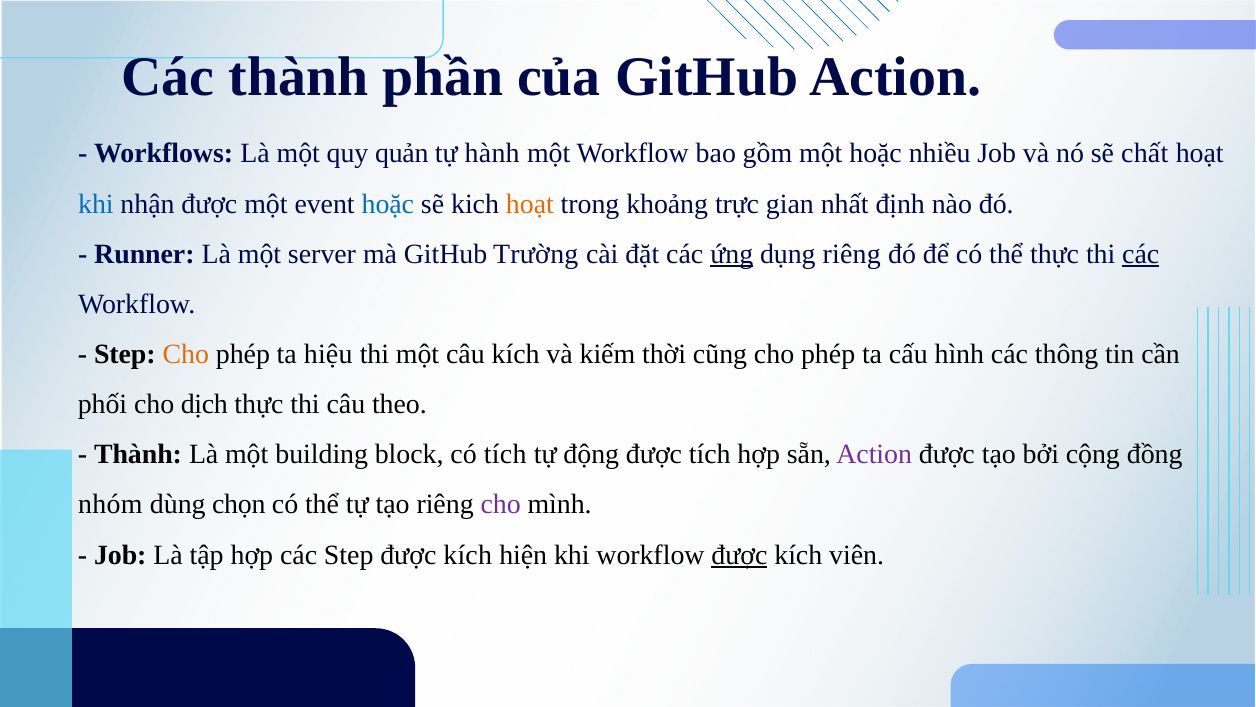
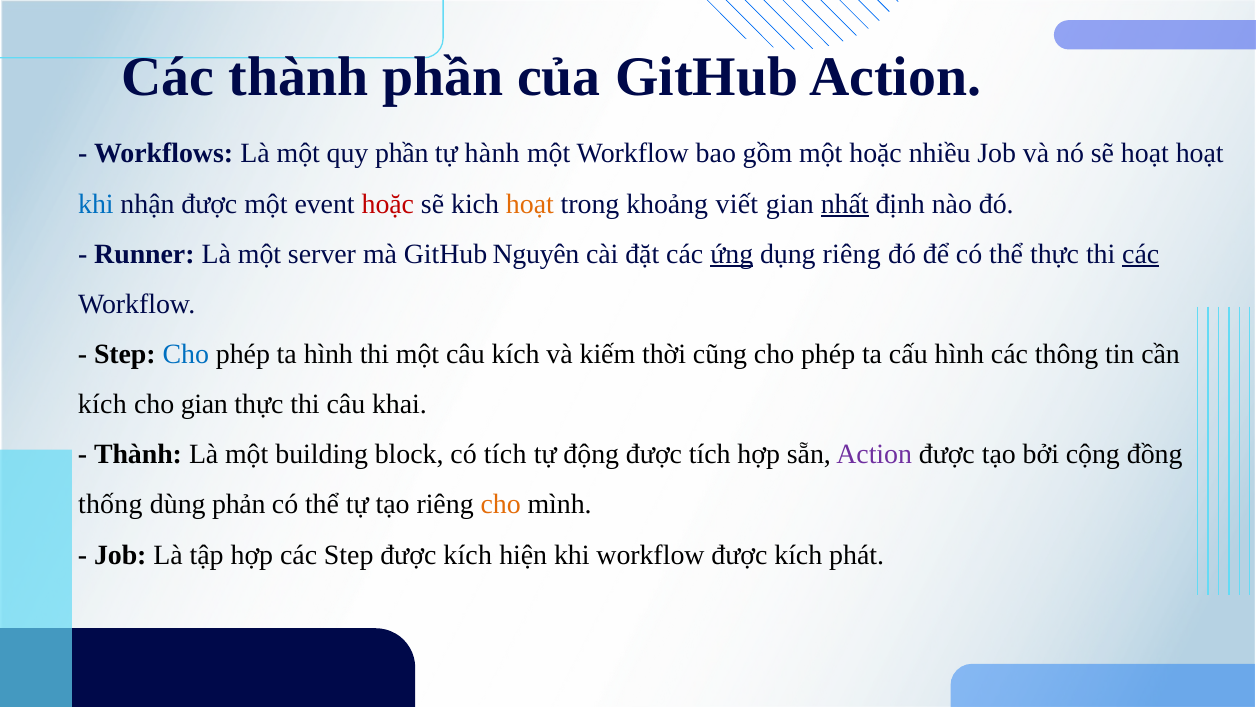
quy quản: quản -> phần (402, 154)
sẽ chất: chất -> hoạt (1145, 154)
hoặc colour: blue -> red (388, 204)
trực: trực -> viết (737, 204)
nhất underline: none -> present (845, 204)
Trường: Trường -> Nguyên (536, 254)
Cho colour: orange -> blue (186, 354)
ta hiệu: hiệu -> hình (328, 354)
phối: phối -> kích (102, 404)
cho dịch: dịch -> gian (204, 404)
theo: theo -> khai (399, 404)
nhóm: nhóm -> thống (110, 504)
chọn: chọn -> phản (239, 504)
cho colour: purple -> orange (501, 504)
được underline: present -> none (739, 555)
viên: viên -> phát (857, 555)
